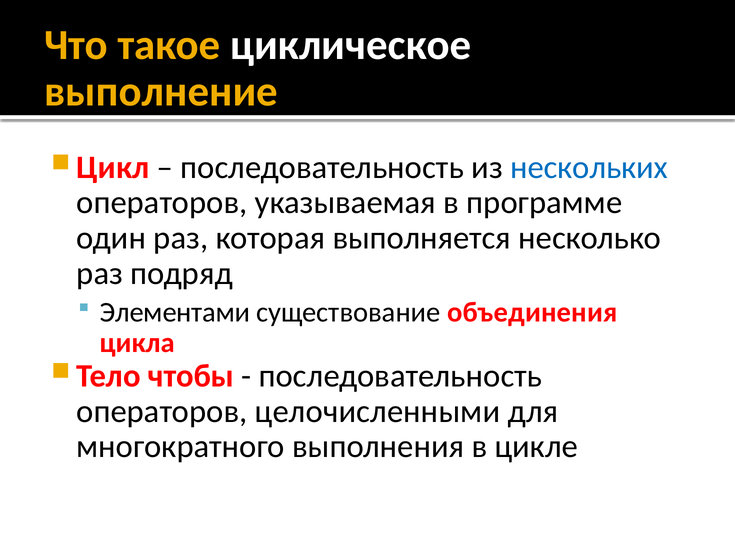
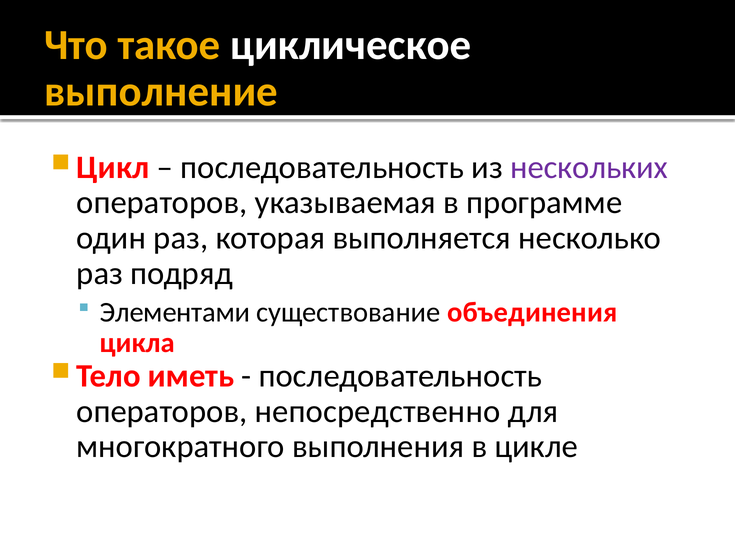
нескольких colour: blue -> purple (589, 168)
чтобы: чтобы -> иметь (191, 376)
целочисленными: целочисленными -> непосредственно (378, 411)
